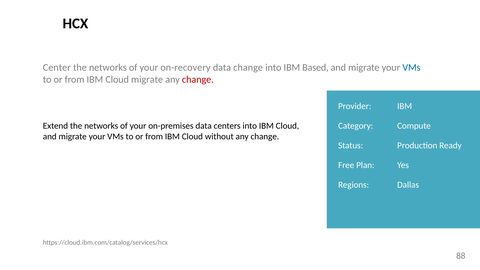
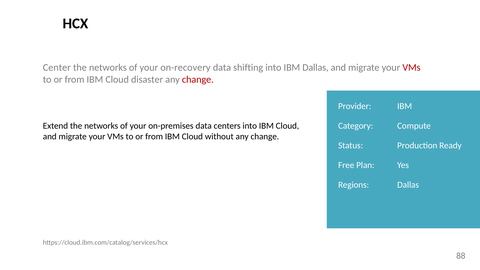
data change: change -> shifting (248, 68)
IBM Based: Based -> Dallas (315, 68)
VMs colour: blue -> red (411, 68)
Cloud migrate: migrate -> disaster (147, 80)
